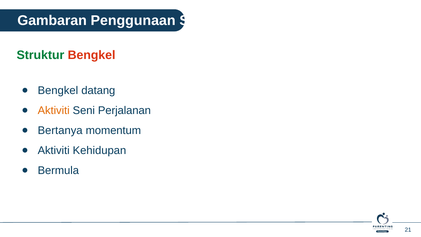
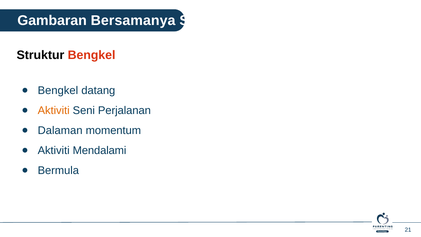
Penggunaan: Penggunaan -> Bersamanya (133, 21)
Struktur colour: green -> black (40, 55)
Bertanya: Bertanya -> Dalaman (60, 130)
Kehidupan: Kehidupan -> Mendalami (100, 150)
